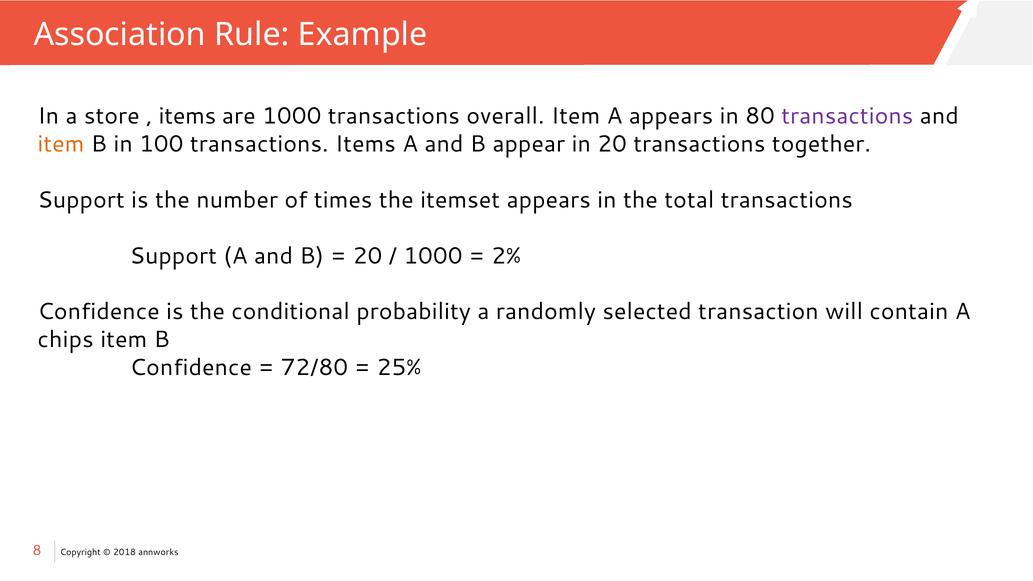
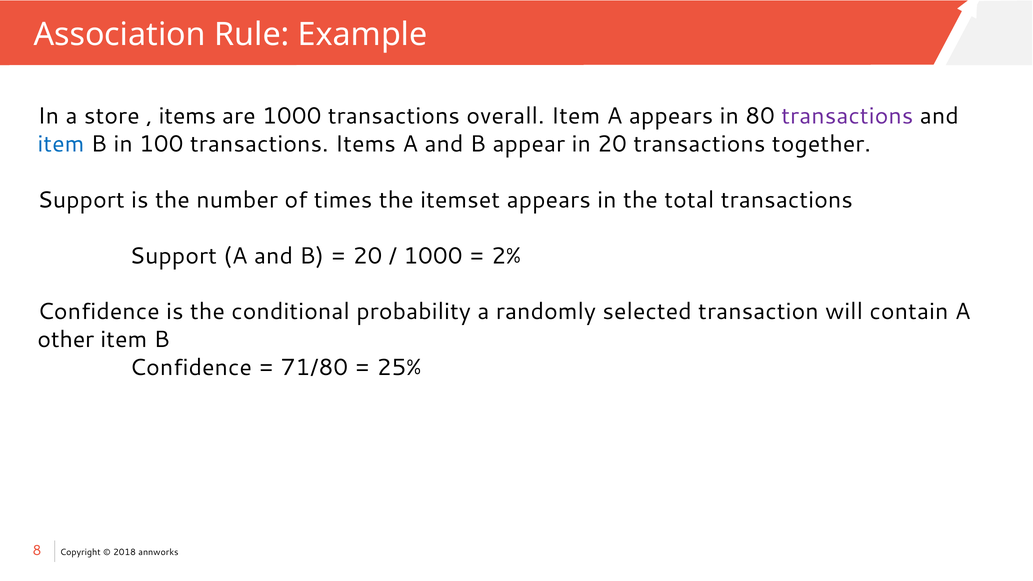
item colour: orange -> blue (61, 144)
chips: chips -> other (66, 340)
72/80: 72/80 -> 71/80 (314, 368)
